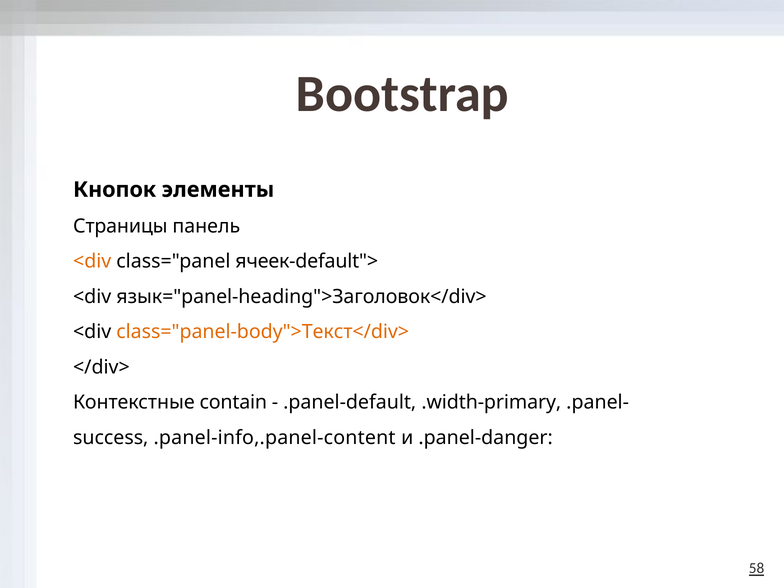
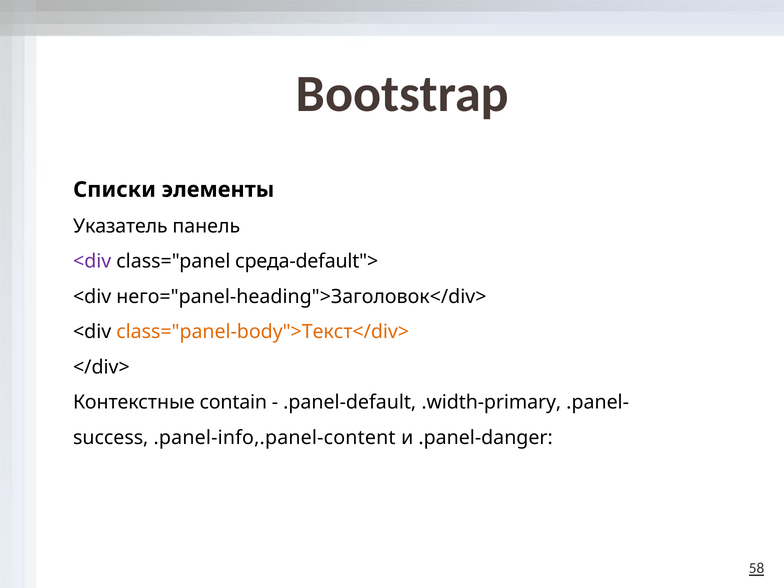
Кнопок: Кнопок -> Списки (115, 190)
Страницы: Страницы -> Указатель (120, 226)
<div colour: orange -> purple (92, 261)
ячеек-default">: ячеек-default"> -> среда-default"> (307, 261)
язык="panel-heading">Заголовок</div>: язык="panel-heading">Заголовок</div> -> него="panel-heading">Заголовок</div> (301, 297)
